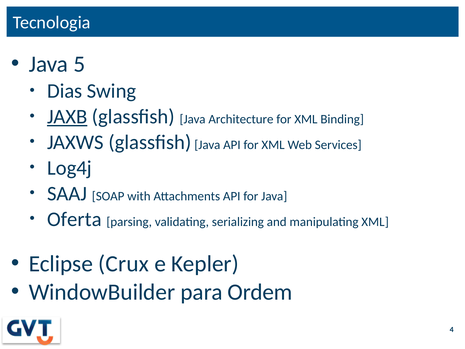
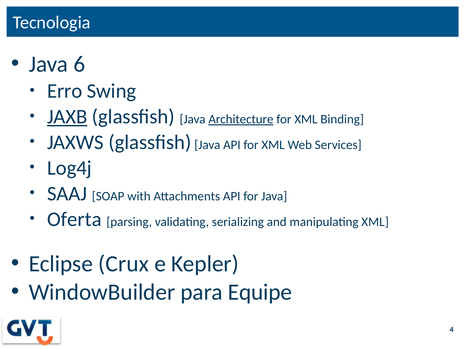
5: 5 -> 6 (79, 64)
Dias: Dias -> Erro (65, 91)
Architecture underline: none -> present (241, 119)
Ordem: Ordem -> Equipe (260, 292)
